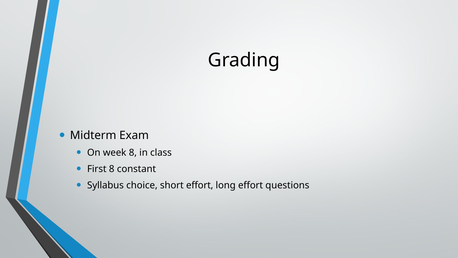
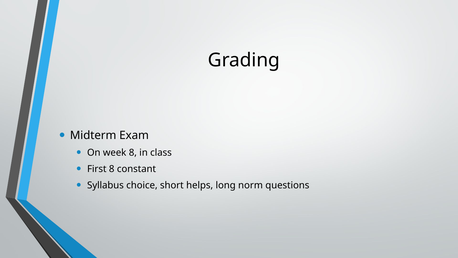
short effort: effort -> helps (200, 185)
long effort: effort -> norm (251, 185)
